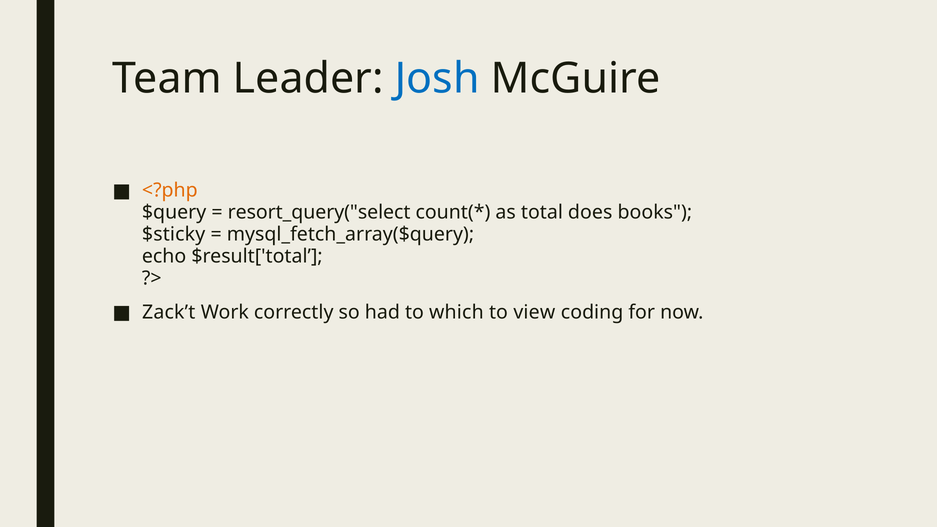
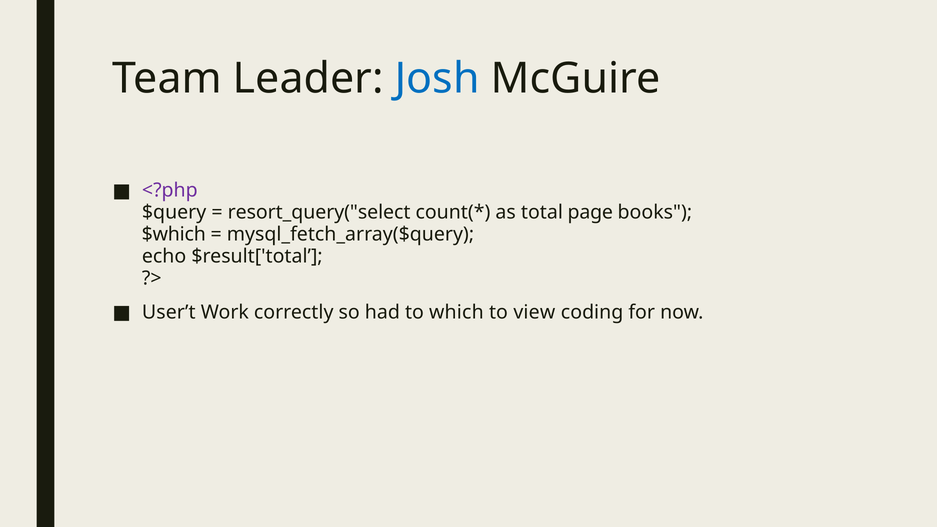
<?php colour: orange -> purple (170, 190)
does: does -> page (590, 212)
$sticky: $sticky -> $which (174, 234)
Zack’t: Zack’t -> User’t (169, 312)
